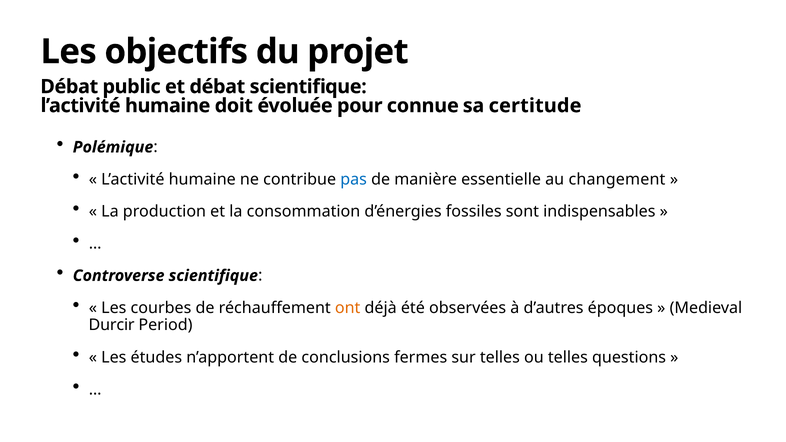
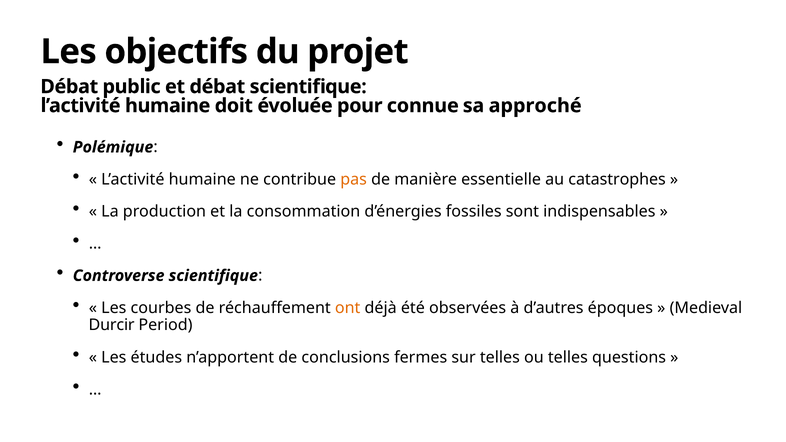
certitude: certitude -> approché (535, 106)
pas colour: blue -> orange (354, 179)
changement: changement -> catastrophes (617, 179)
